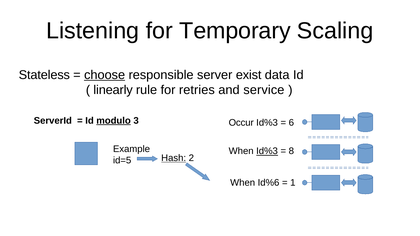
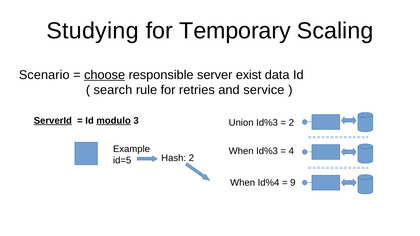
Listening: Listening -> Studying (93, 31)
Stateless: Stateless -> Scenario (44, 75)
linearly: linearly -> search (113, 90)
ServerId underline: none -> present (53, 121)
Occur: Occur -> Union (241, 123)
6: 6 -> 2 (291, 123)
Id%3 underline: present -> none (267, 151)
8: 8 -> 4 (291, 151)
Hash underline: present -> none (174, 158)
Id%6: Id%6 -> Id%4 (269, 183)
1: 1 -> 9 (293, 183)
